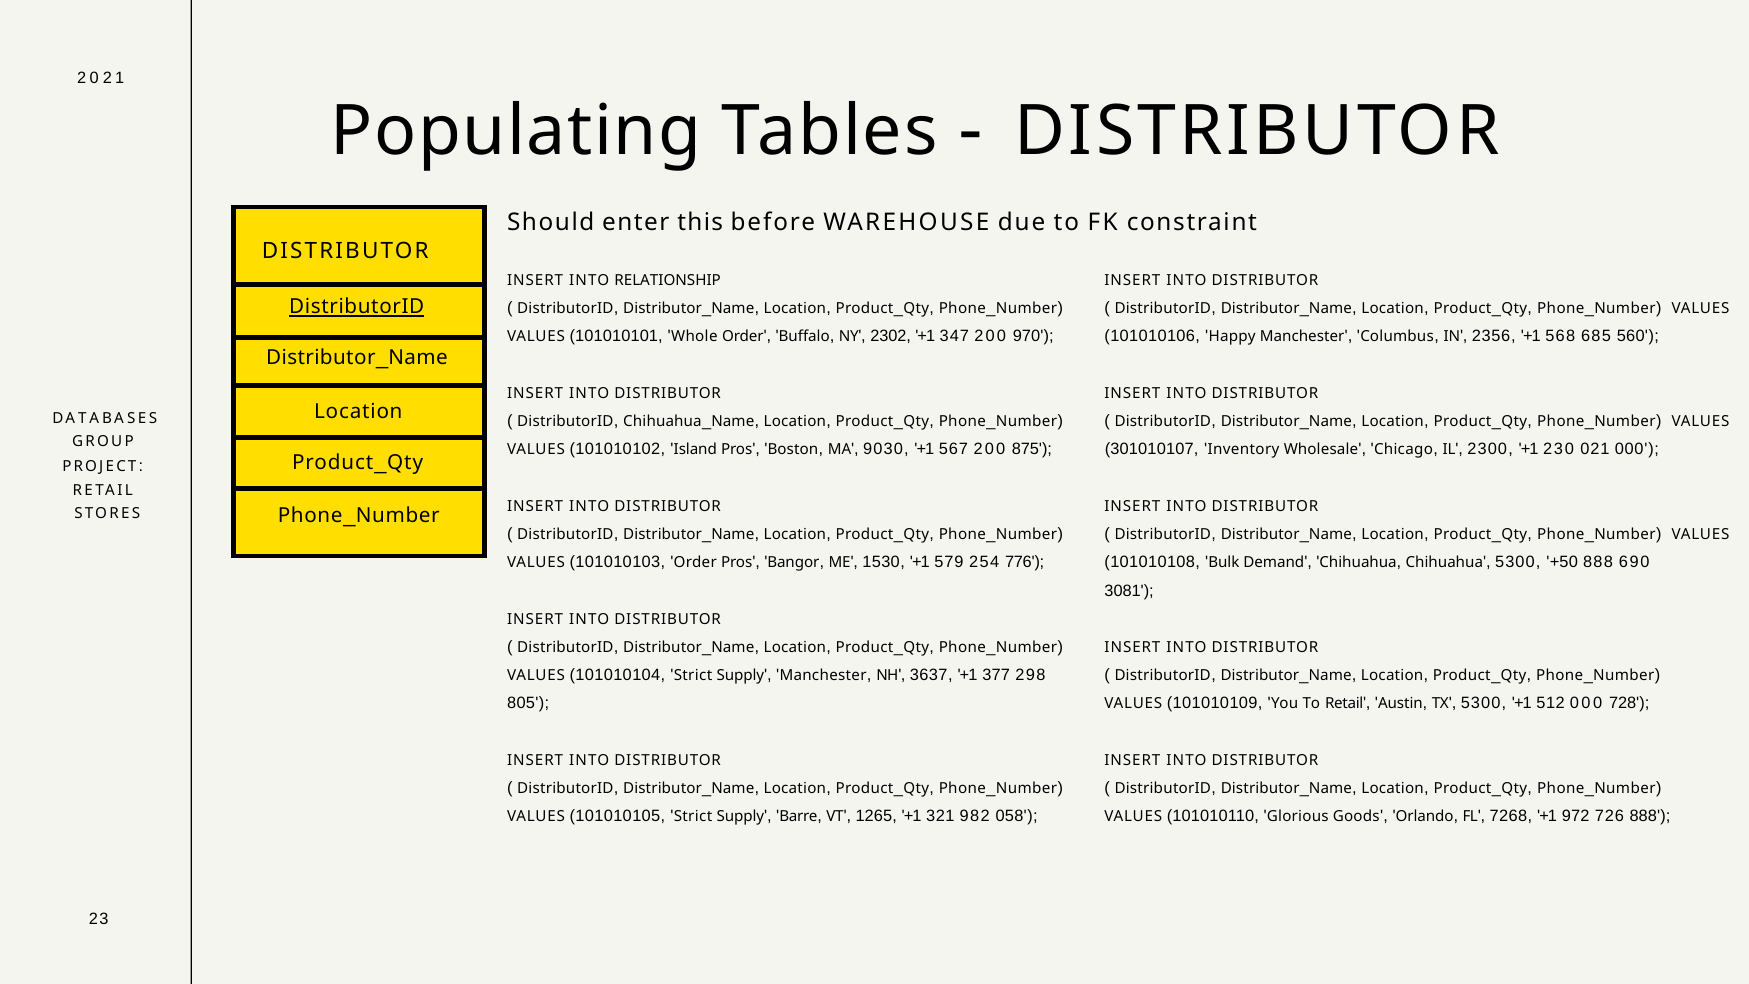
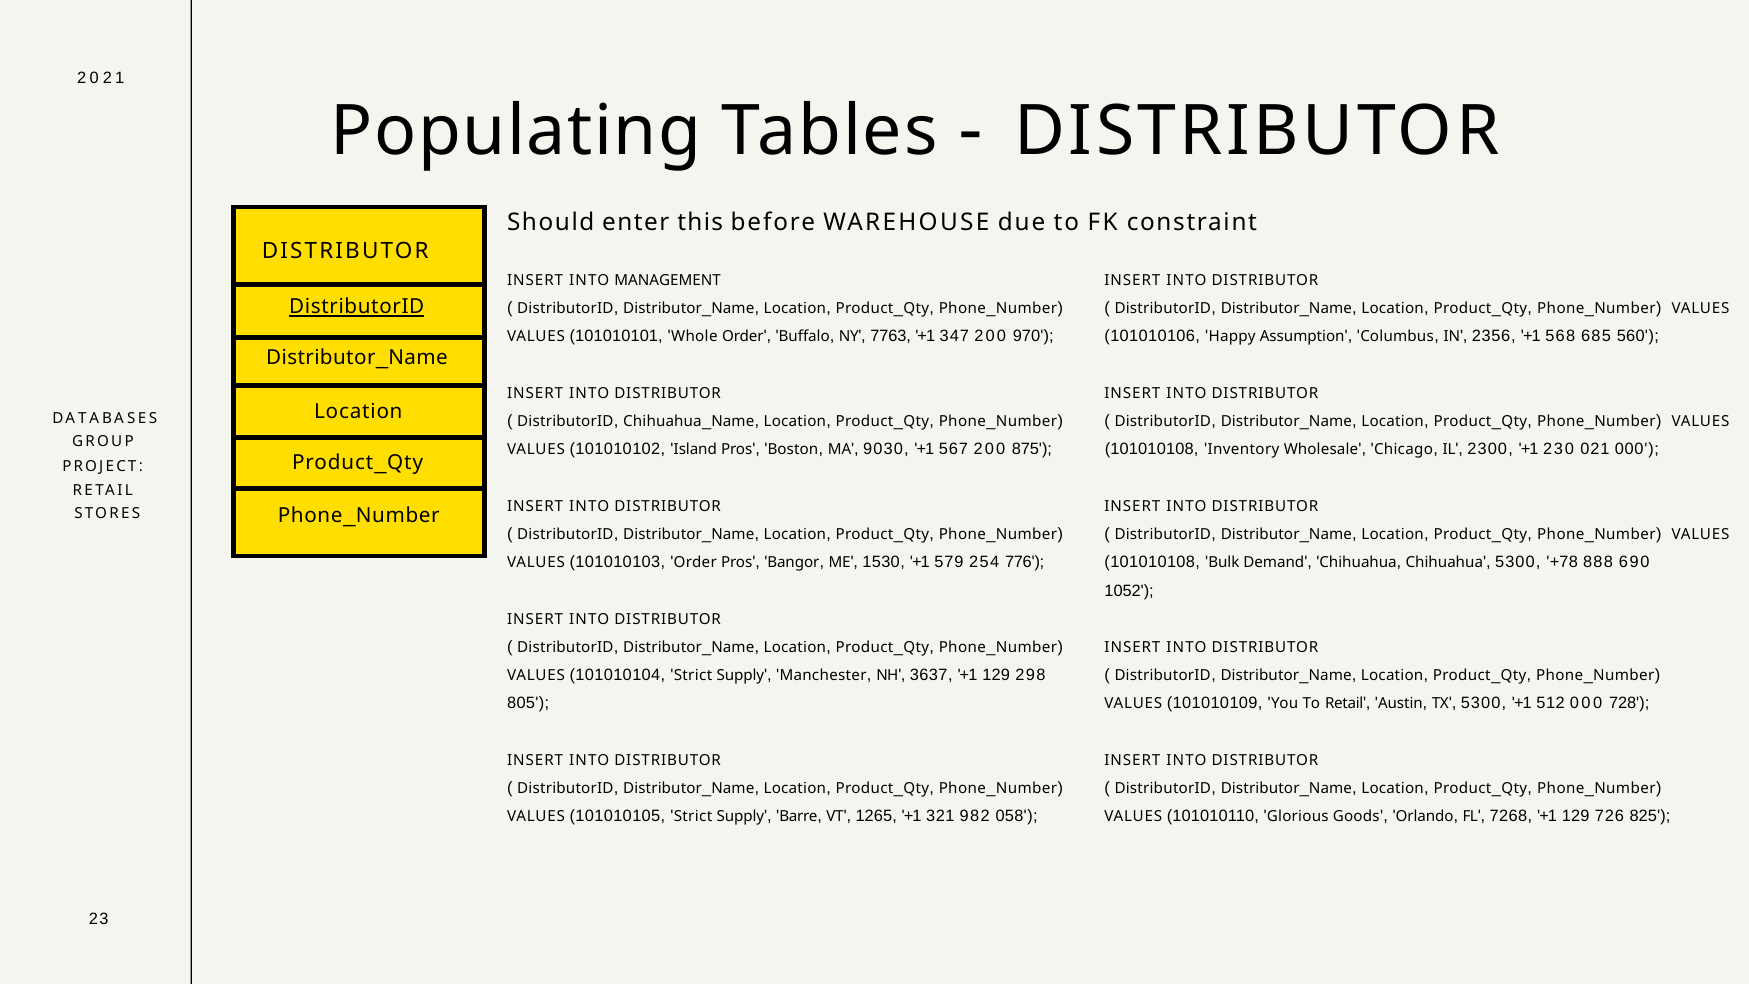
RELATIONSHIP: RELATIONSHIP -> MANAGEMENT (668, 281)
Happy Manchester: Manchester -> Assumption (1302, 337)
2302: 2302 -> 7763 (891, 336)
301010107: 301010107 -> 101010108 (1152, 449)
+50: +50 -> +78 (1562, 562)
3081: 3081 -> 1052 (1129, 590)
3637 +1 377: 377 -> 129 (996, 675)
7268 +1 972: 972 -> 129 (1576, 816)
726 888: 888 -> 825 (1650, 816)
